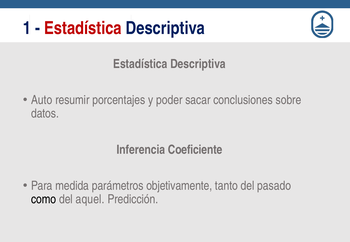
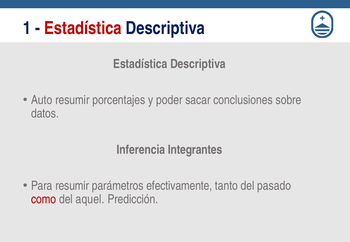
Coeficiente: Coeficiente -> Integrantes (195, 150)
Para medida: medida -> resumir (72, 186)
objetivamente: objetivamente -> efectivamente (179, 186)
como colour: black -> red (44, 200)
